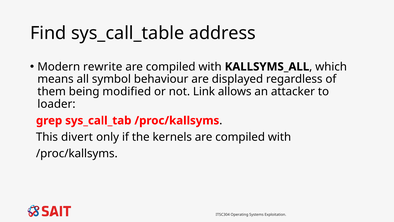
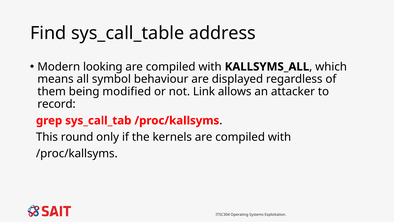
rewrite: rewrite -> looking (103, 67)
loader: loader -> record (57, 104)
divert: divert -> round (77, 137)
